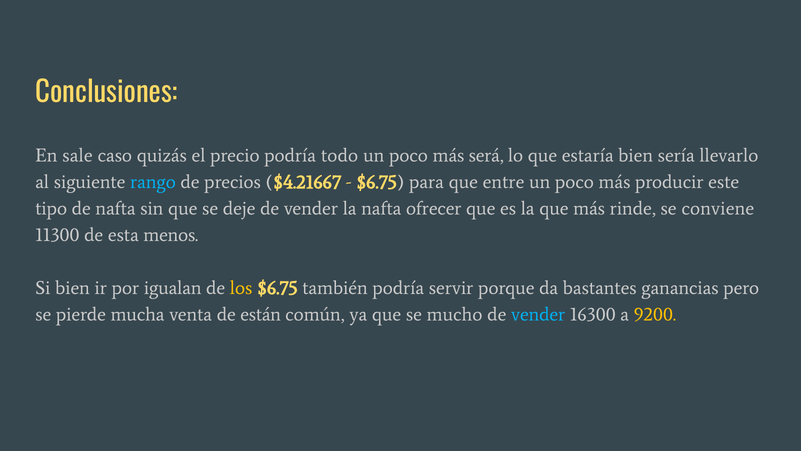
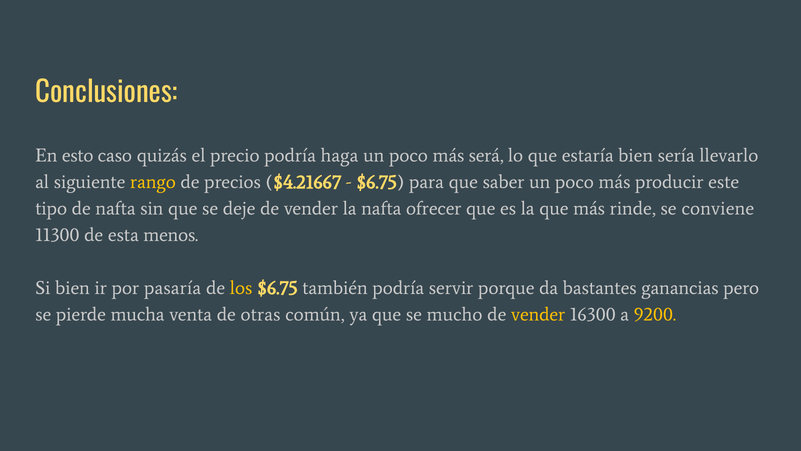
sale: sale -> esto (78, 155)
todo: todo -> haga (340, 155)
rango colour: light blue -> yellow (153, 182)
entre: entre -> saber (504, 182)
igualan: igualan -> pasaría (173, 288)
están: están -> otras (260, 314)
vender colour: light blue -> yellow (538, 314)
